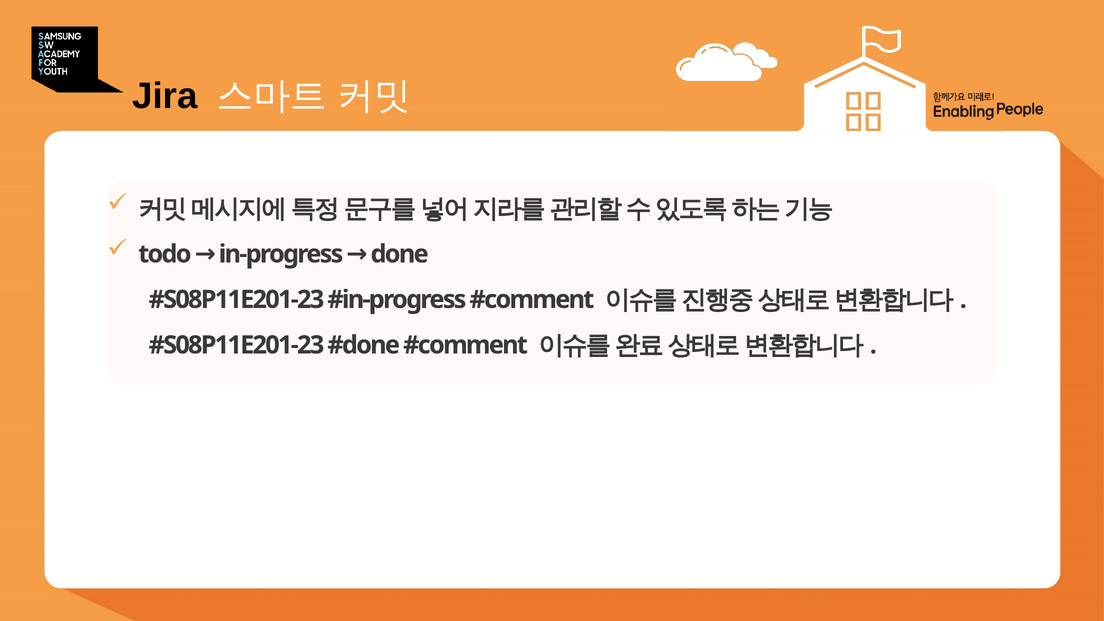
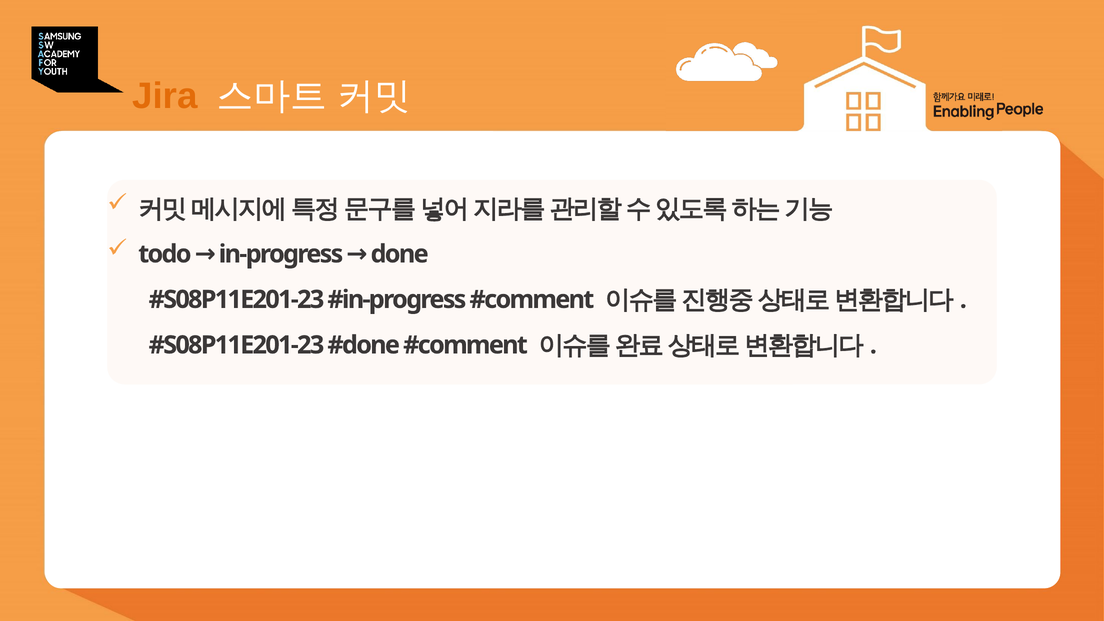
Jira colour: black -> orange (165, 96)
